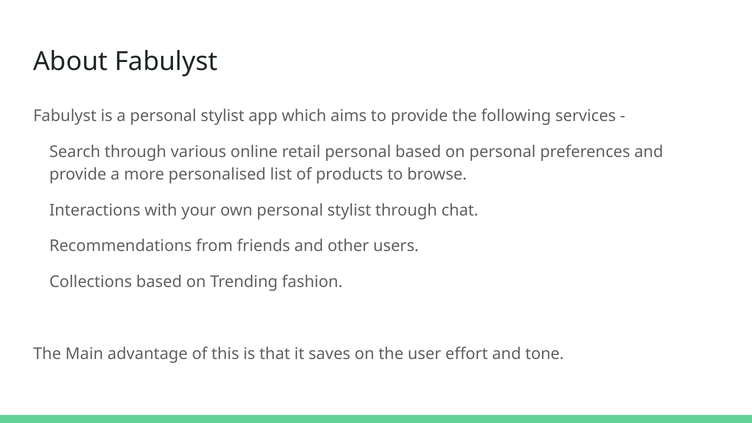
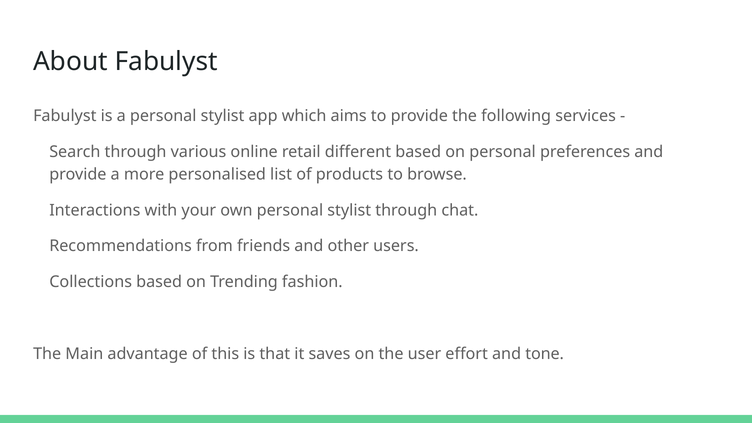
retail personal: personal -> different (358, 152)
